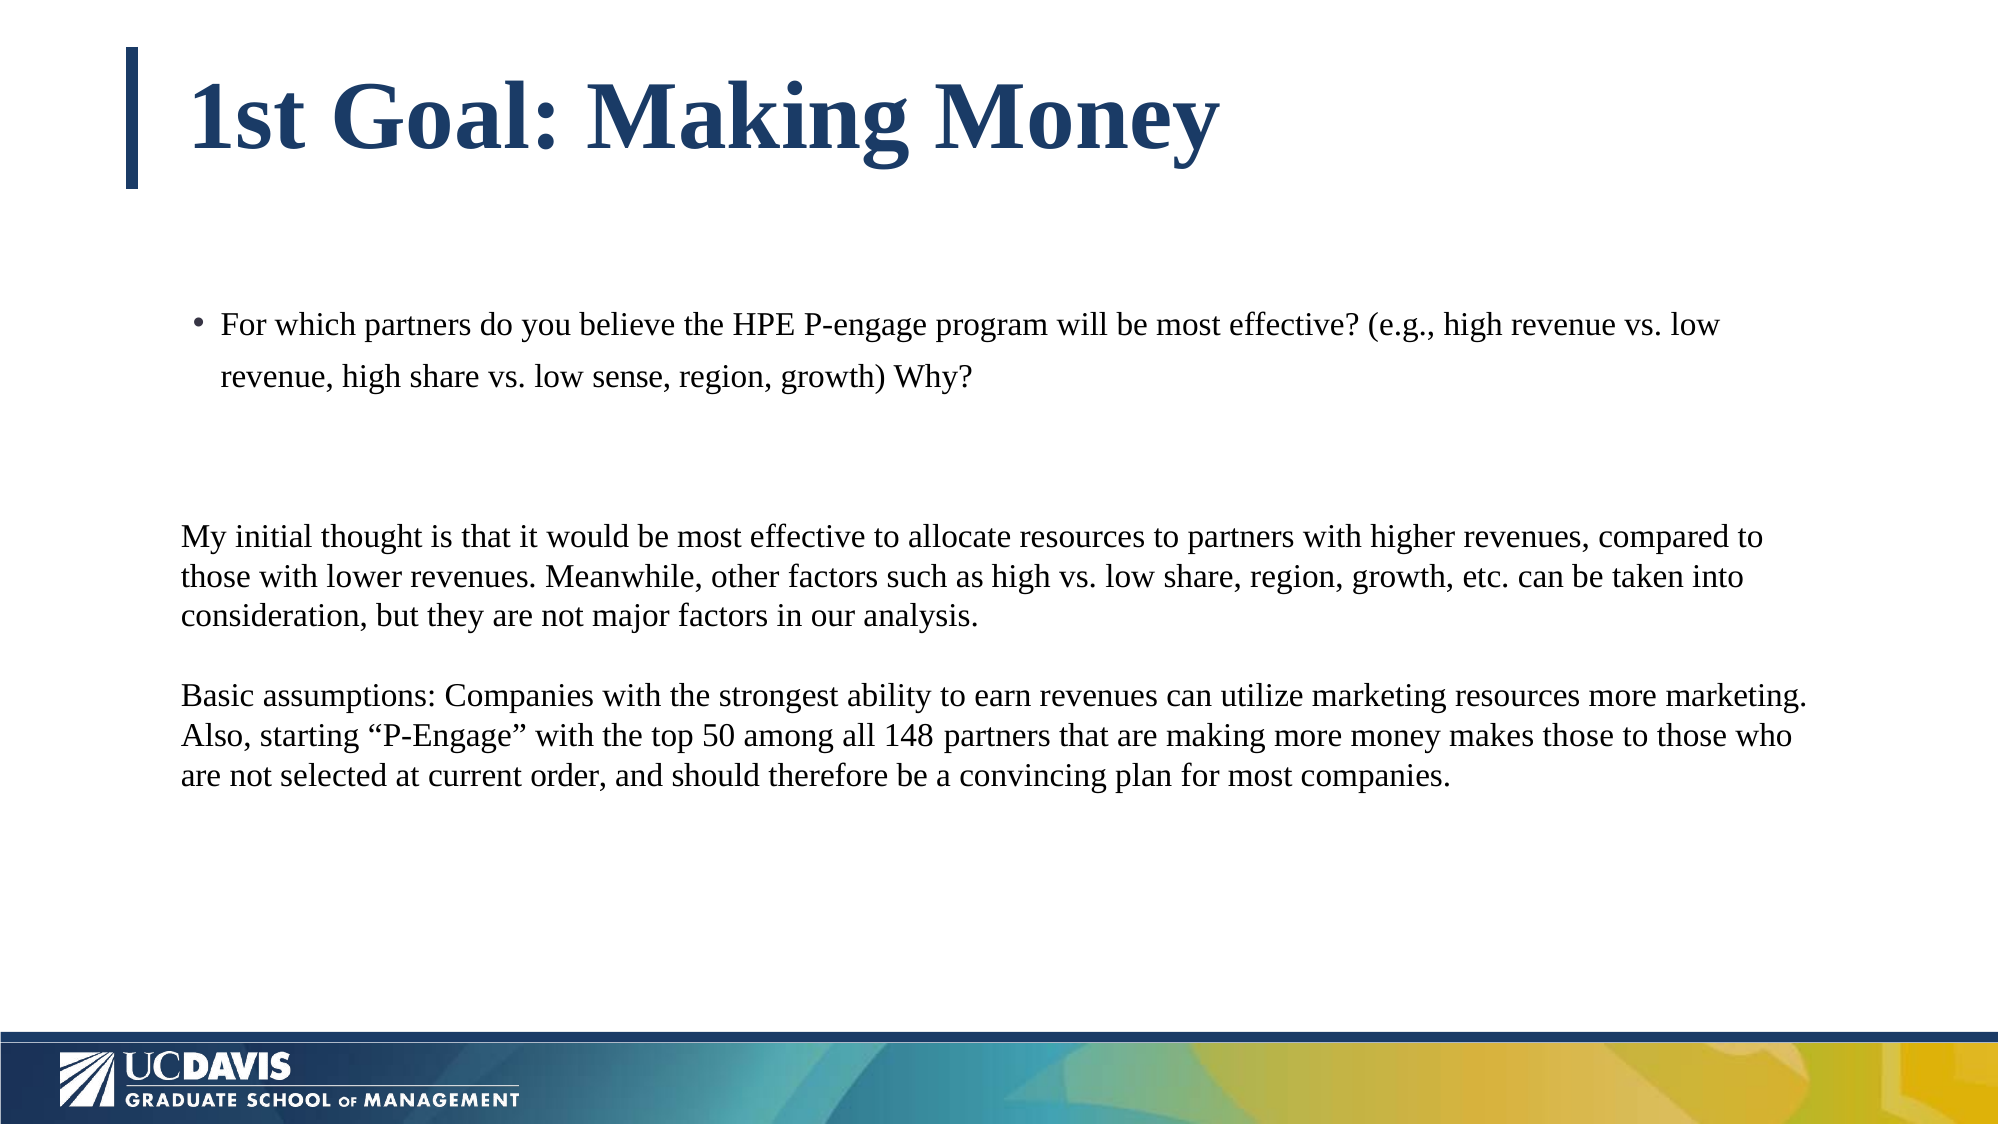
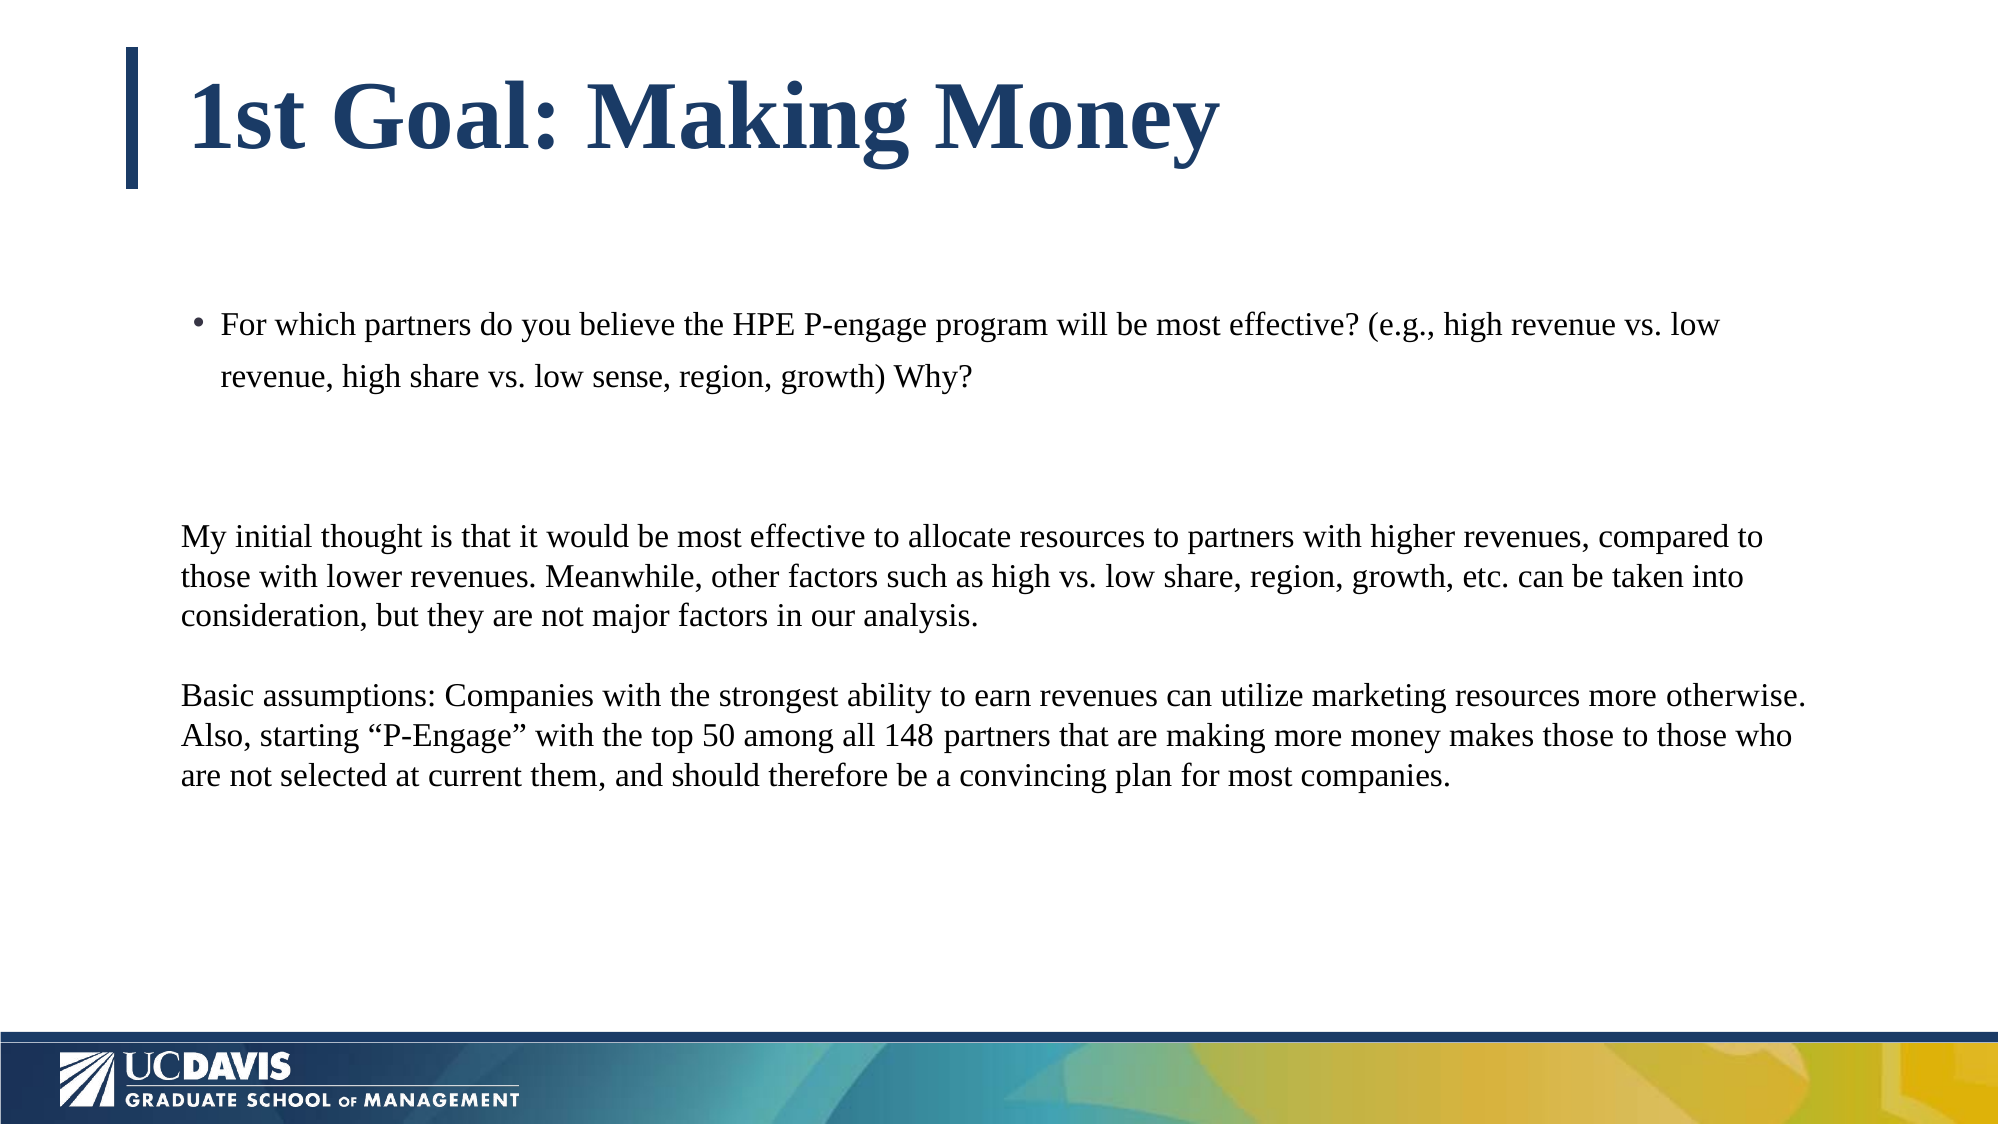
more marketing: marketing -> otherwise (1736, 696)
order: order -> them (568, 776)
